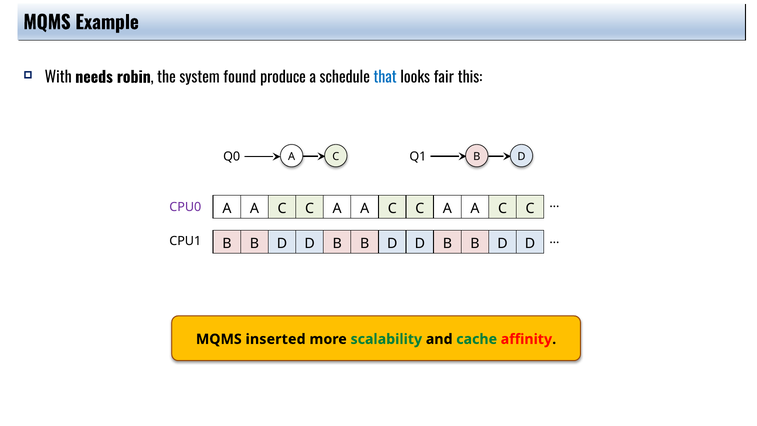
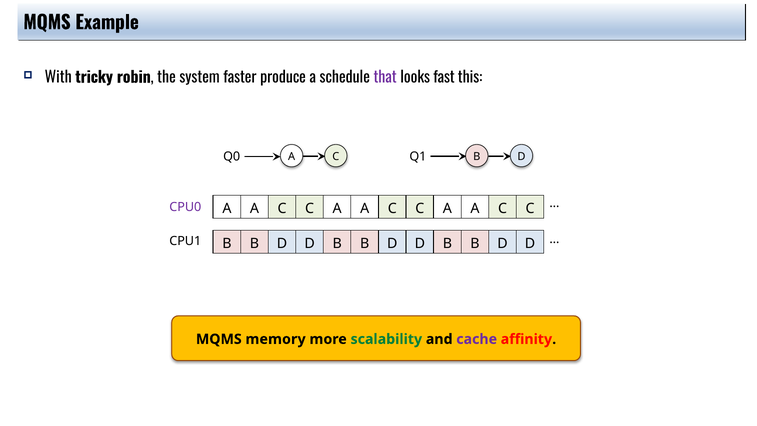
needs: needs -> tricky (94, 78)
found: found -> faster (240, 78)
that colour: blue -> purple (385, 78)
fair: fair -> fast (444, 78)
inserted: inserted -> memory (276, 339)
cache colour: green -> purple (477, 339)
